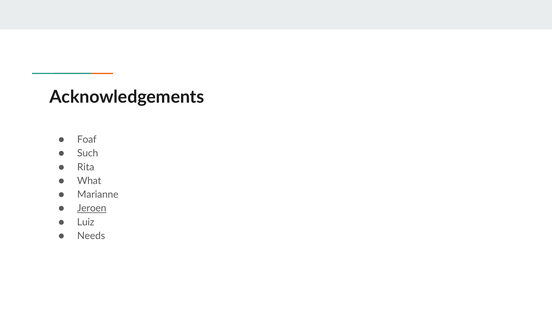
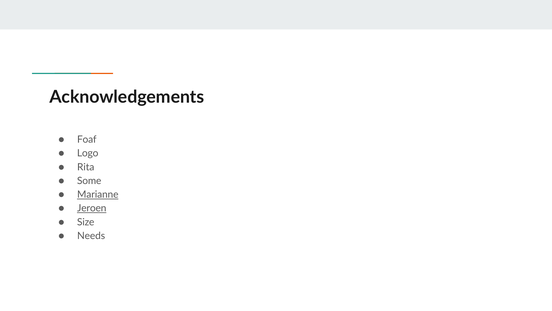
Such: Such -> Logo (88, 153)
What: What -> Some (89, 181)
Marianne underline: none -> present (98, 194)
Luiz: Luiz -> Size (86, 222)
